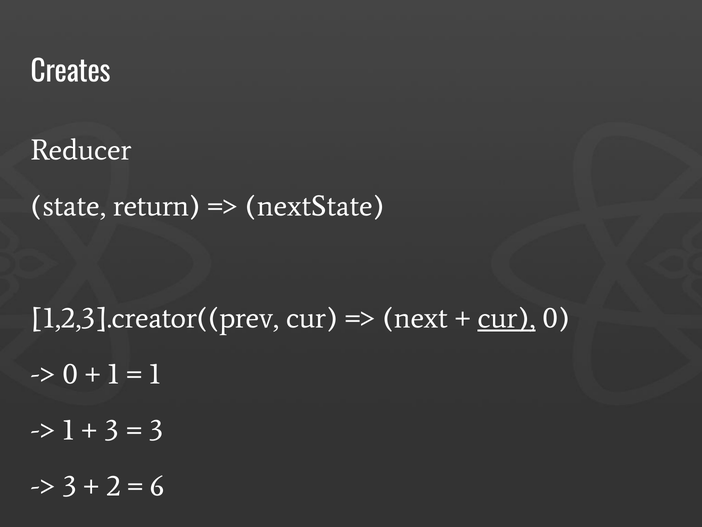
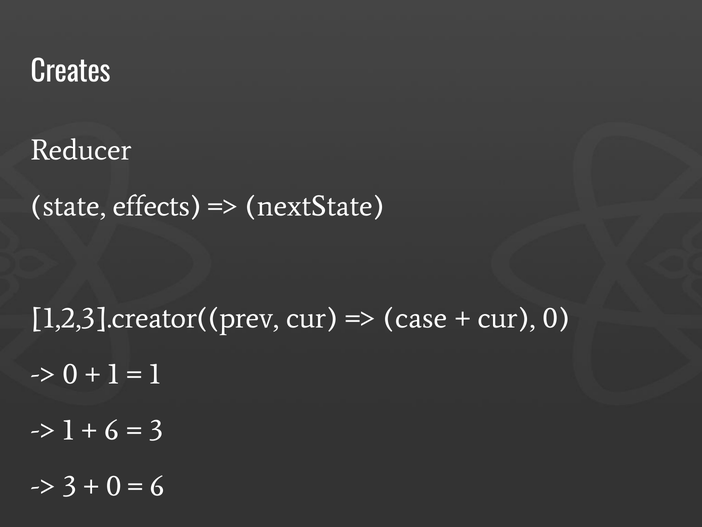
return: return -> effects (157, 206)
next: next -> case (415, 318)
cur underline: present -> none (507, 318)
3: 3 -> 6 (112, 430)
2: 2 -> 0 (114, 485)
